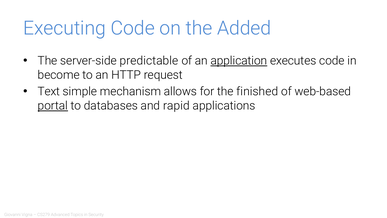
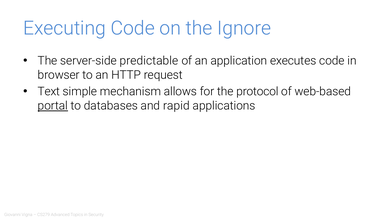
Added: Added -> Ignore (244, 28)
application underline: present -> none (239, 61)
become: become -> browser (59, 75)
finished: finished -> protocol (257, 91)
